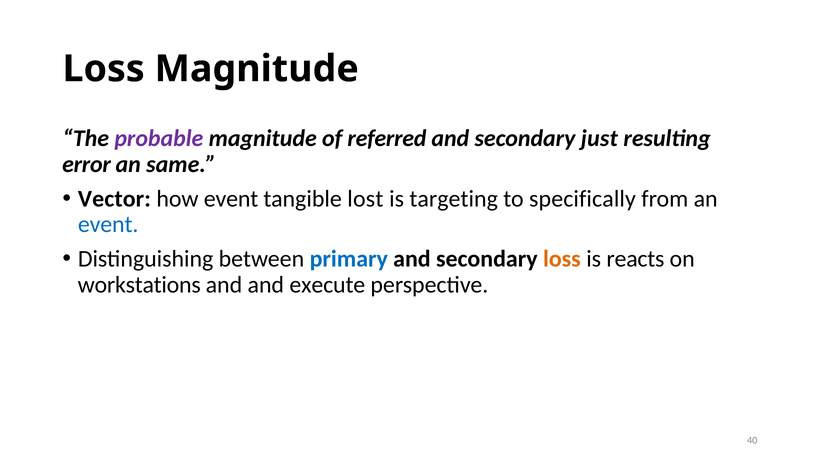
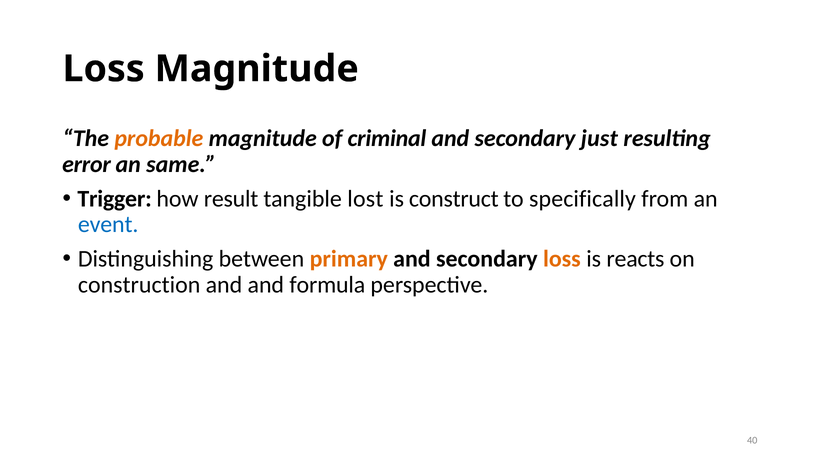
probable colour: purple -> orange (159, 139)
referred: referred -> criminal (387, 139)
Vector: Vector -> Trigger (115, 199)
how event: event -> result (231, 199)
targeting: targeting -> construct (454, 199)
primary colour: blue -> orange (349, 259)
workstations: workstations -> construction (139, 285)
execute: execute -> formula (327, 285)
